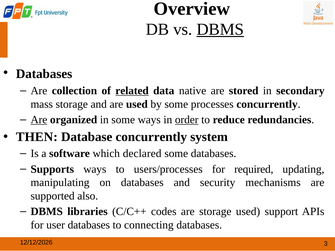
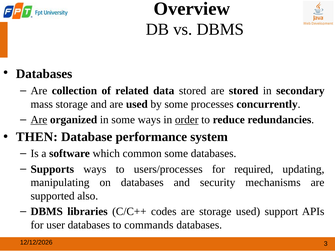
DBMS underline: present -> none (220, 29)
related underline: present -> none (132, 91)
data native: native -> stored (193, 91)
Database concurrently: concurrently -> performance (151, 137)
declared: declared -> common (142, 154)
connecting: connecting -> commands (149, 225)
